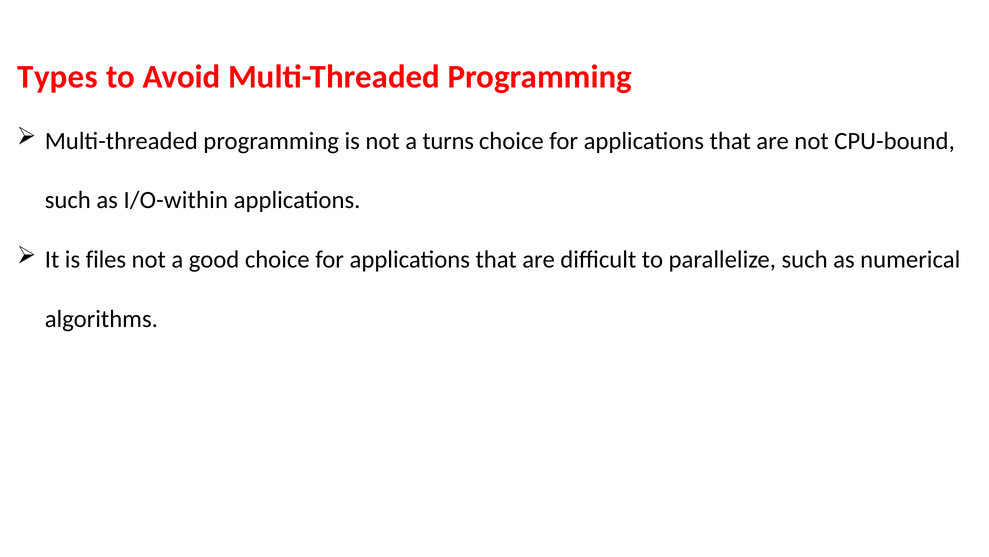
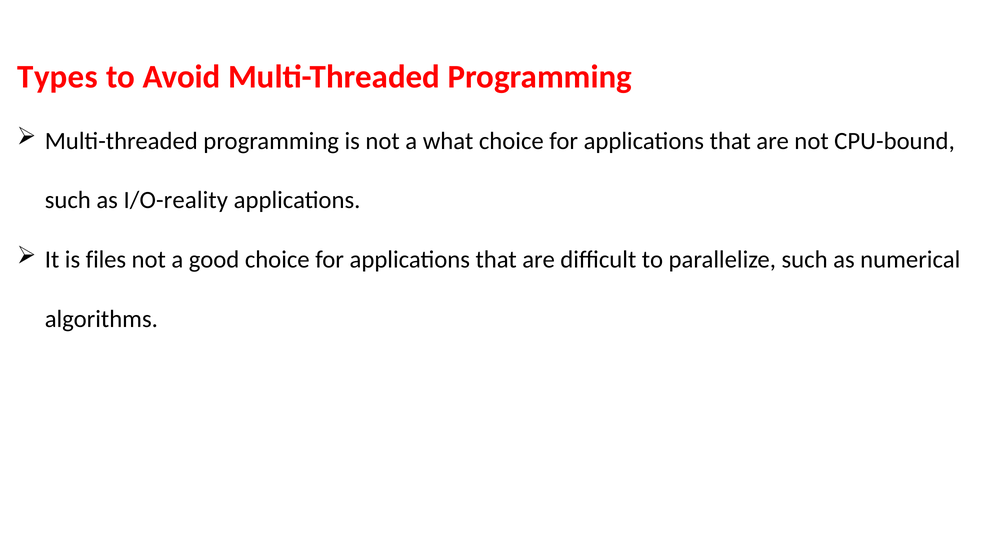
turns: turns -> what (448, 141)
I/O-within: I/O-within -> I/O-reality (176, 200)
